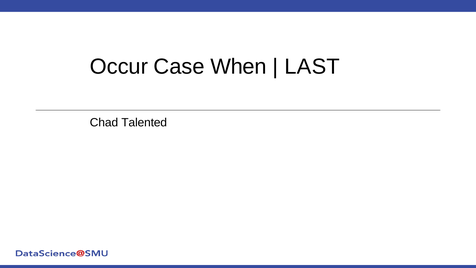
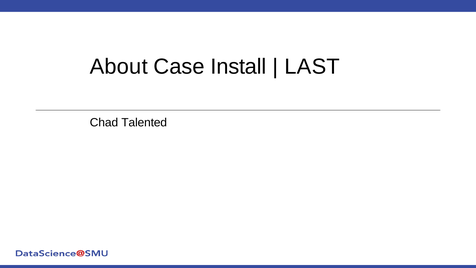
Occur: Occur -> About (119, 66)
When: When -> Install (238, 66)
